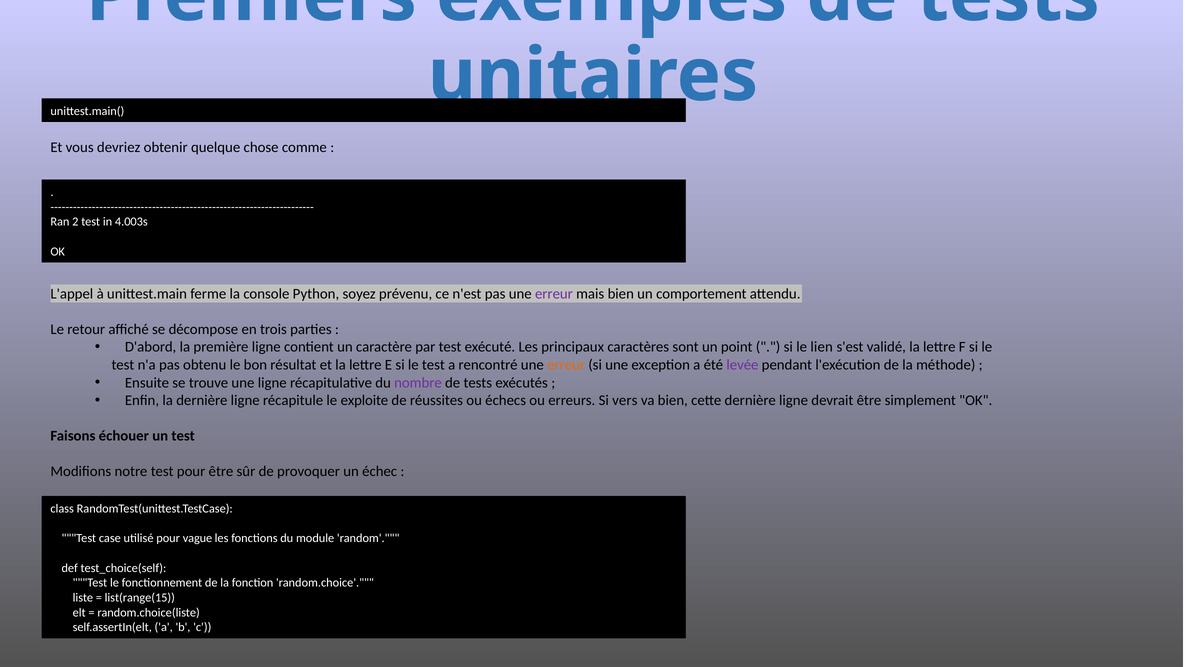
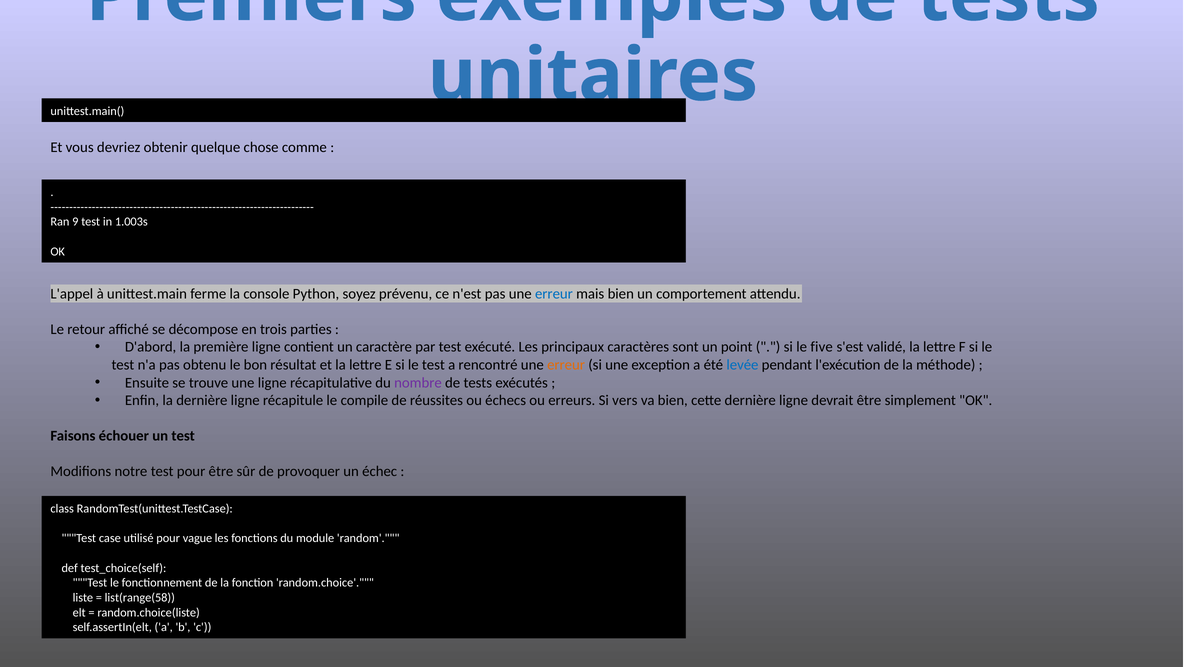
2: 2 -> 9 (75, 222)
4.003s: 4.003s -> 1.003s (131, 222)
erreur colour: purple -> blue (554, 294)
lien: lien -> five (822, 347)
levée colour: purple -> blue (742, 365)
exploite: exploite -> compile (364, 400)
list(range(15: list(range(15 -> list(range(58 (140, 598)
